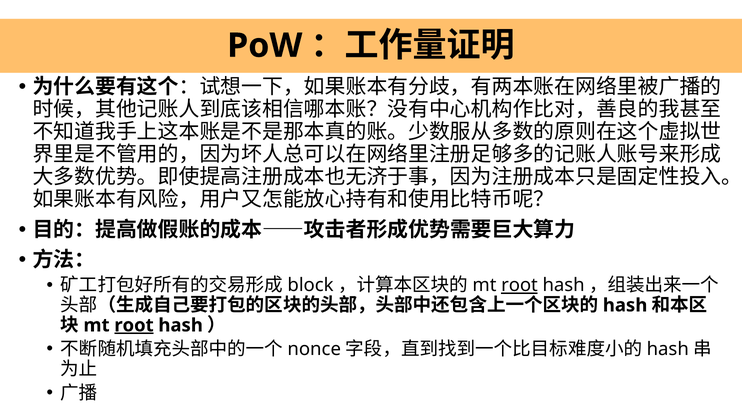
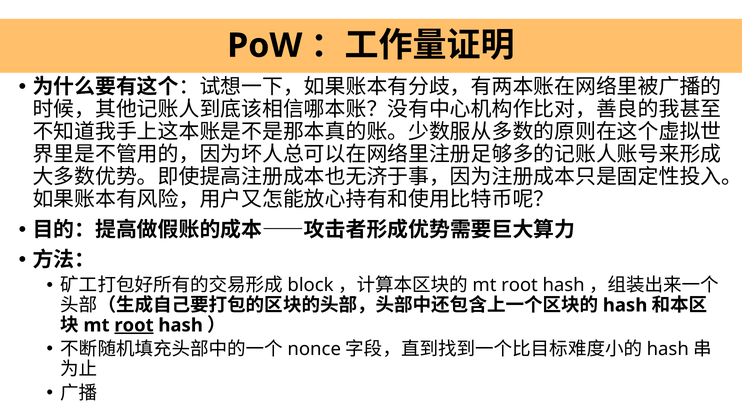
root underline: present -> none (519, 286)
